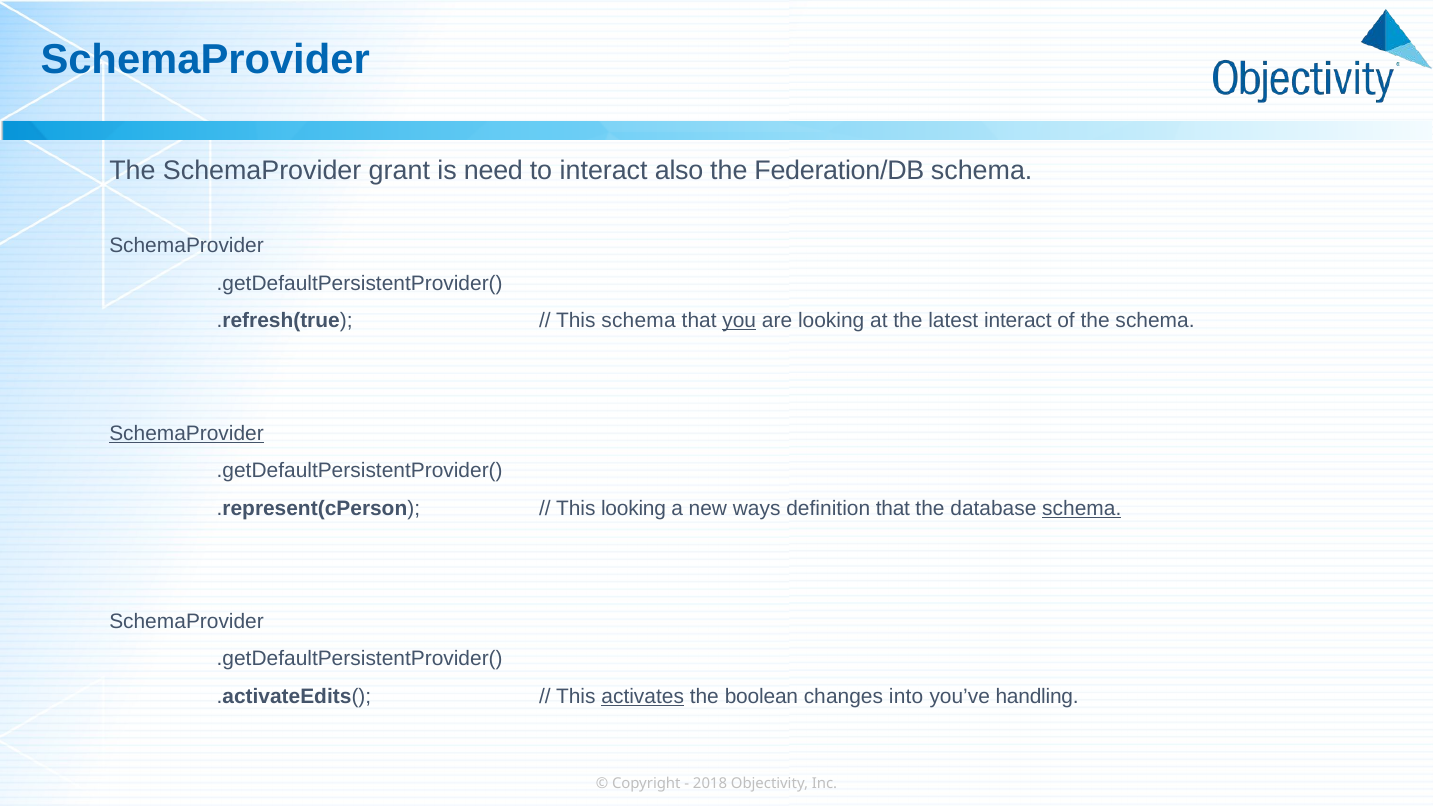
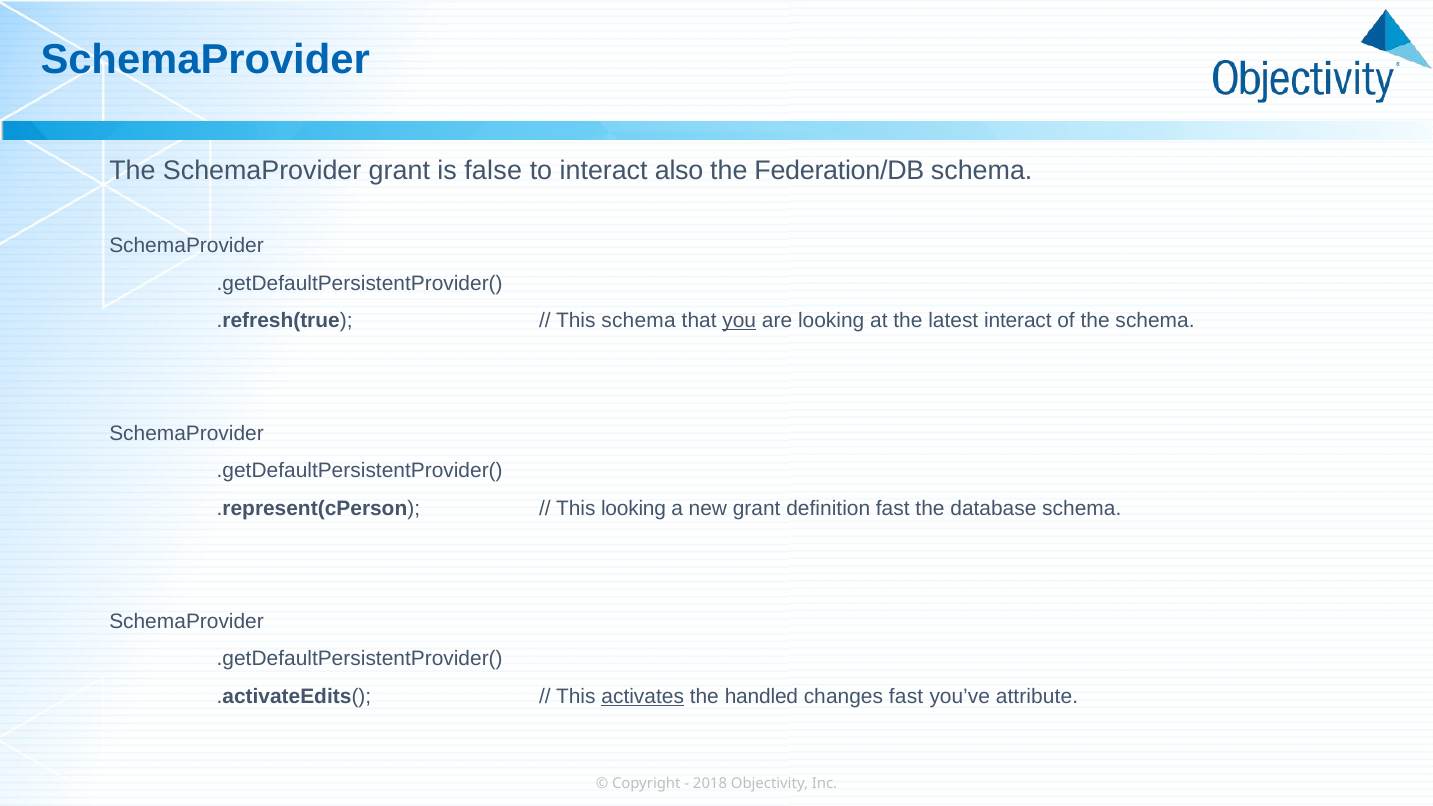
need: need -> false (493, 170)
SchemaProvider underline: present -> none (187, 433)
new ways: ways -> grant (757, 509)
definition that: that -> fast (893, 509)
schema underline: present -> none (1082, 509)
boolean: boolean -> handled (761, 696)
changes into: into -> fast (906, 696)
handling: handling -> attribute (1037, 696)
